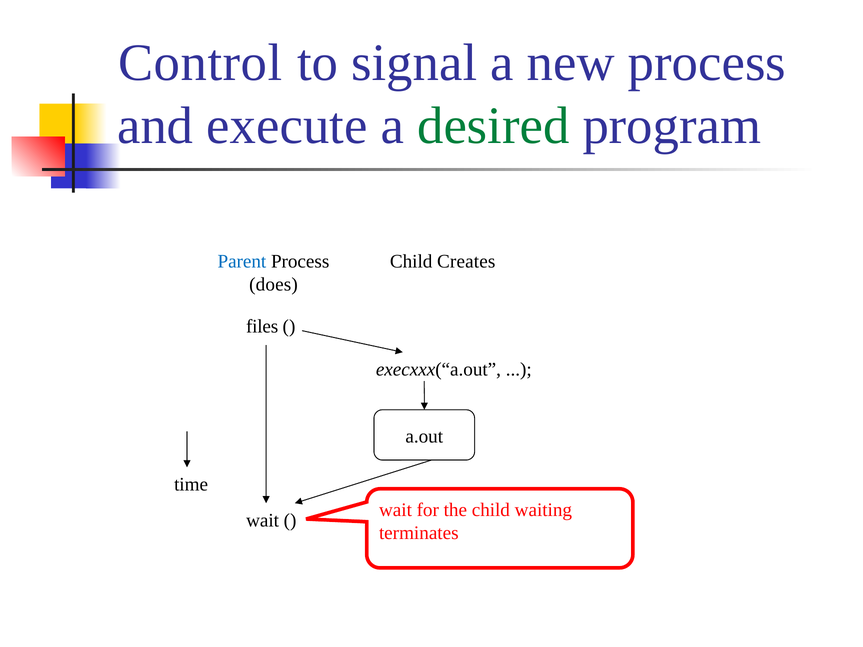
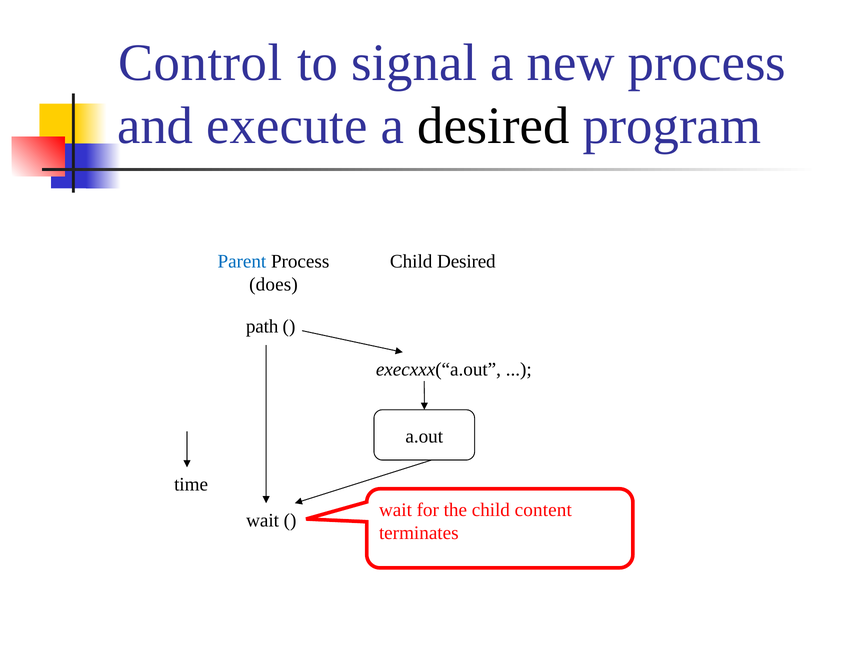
desired colour: green -> black (493, 126)
Child Creates: Creates -> Desired (466, 262)
files: files -> path (262, 326)
waiting: waiting -> content (543, 510)
